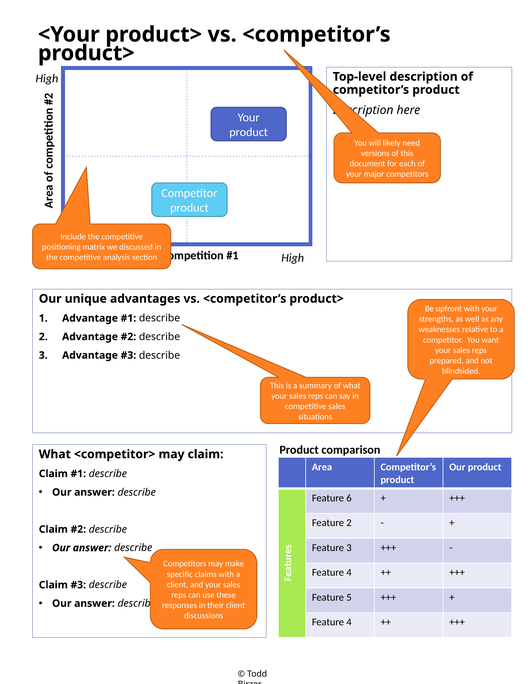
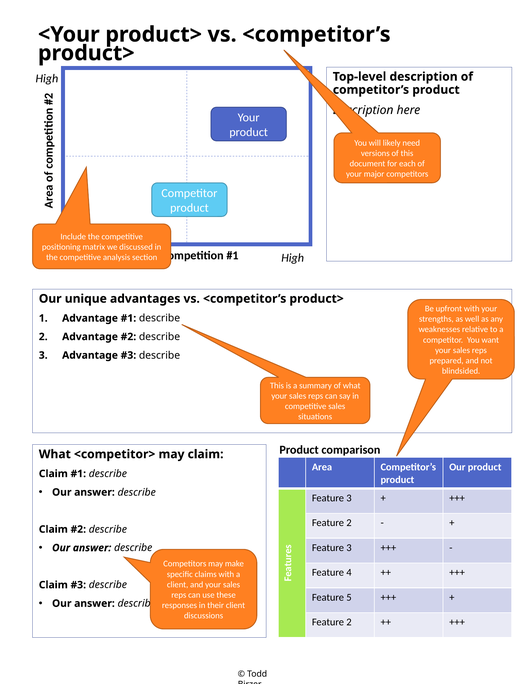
6: 6 -> 3 (349, 498)
4: 4 -> 2 (349, 622)
